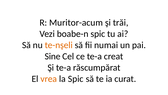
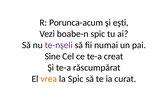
Muritor-acum: Muritor-acum -> Porunca-acum (76, 22)
trăi: trăi -> eşti (121, 22)
te-nşeli colour: orange -> purple (59, 45)
